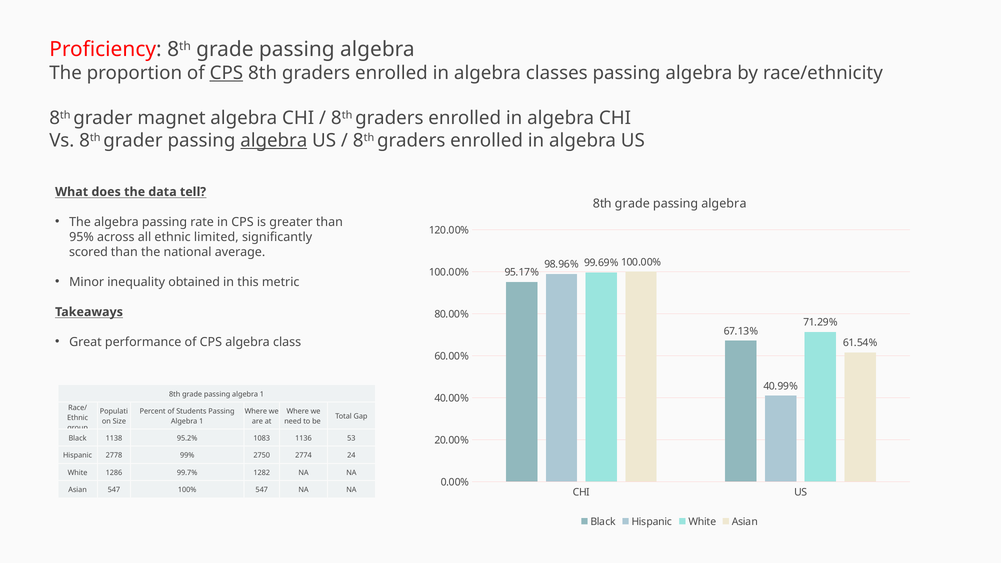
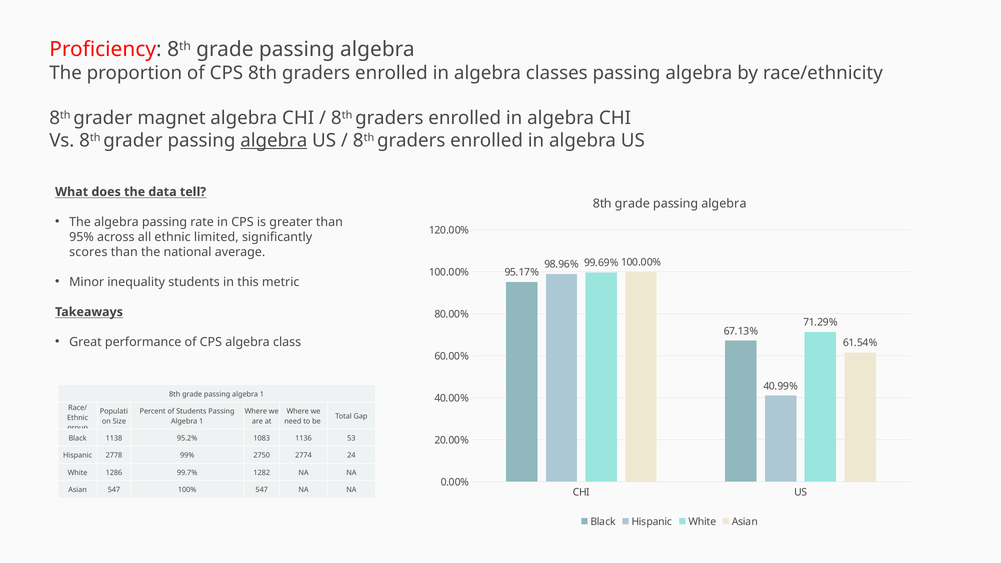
CPS underline: present -> none (226, 73)
scored: scored -> scores (88, 252)
inequality obtained: obtained -> students (194, 282)
